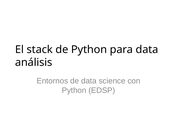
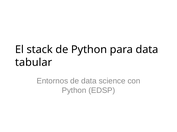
análisis: análisis -> tabular (34, 63)
